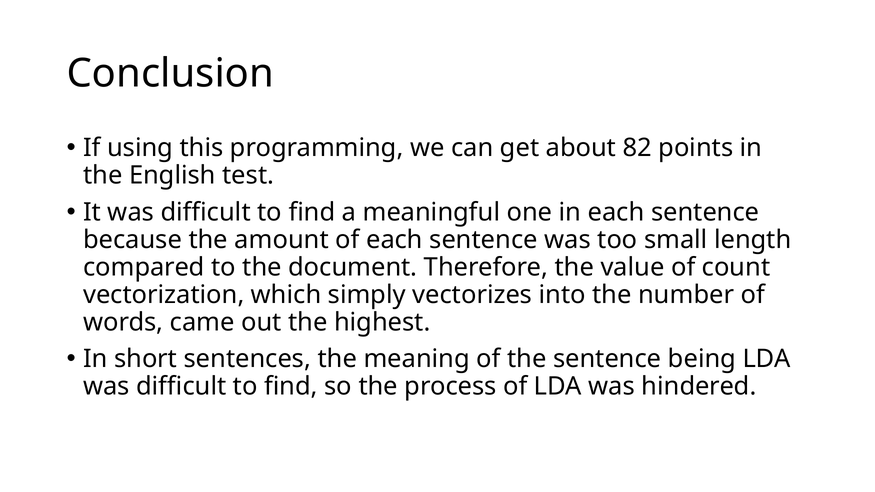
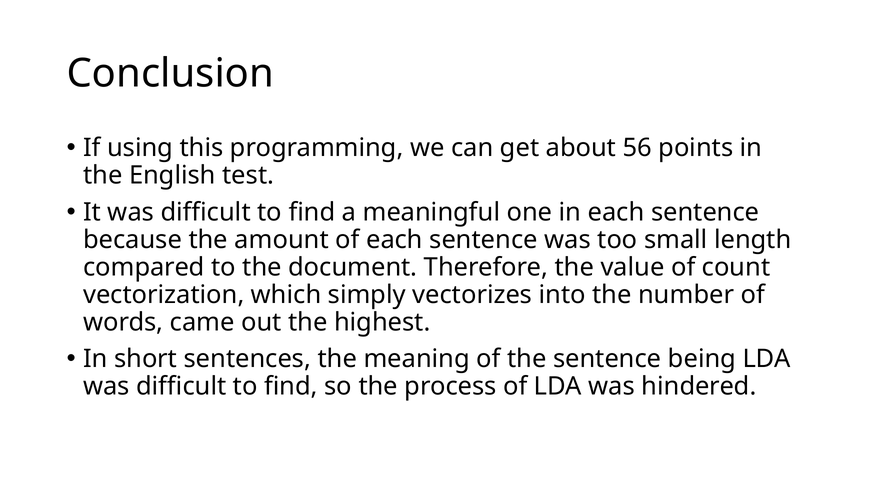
82: 82 -> 56 (637, 148)
